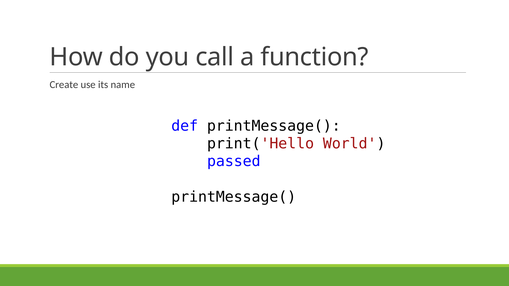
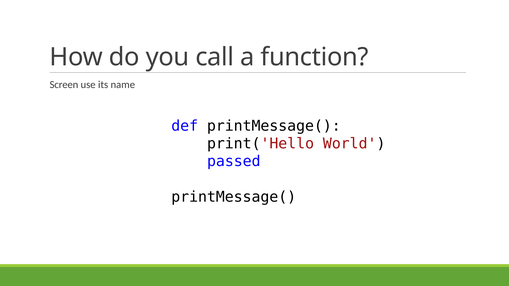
Create: Create -> Screen (64, 85)
